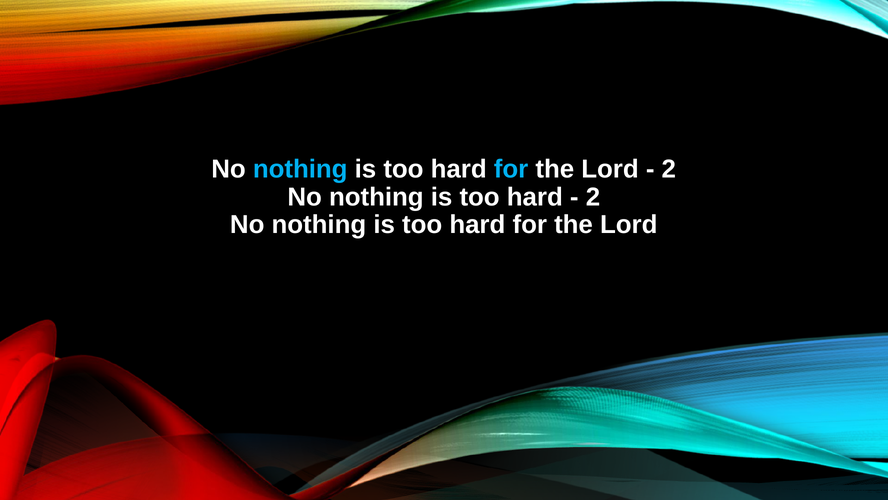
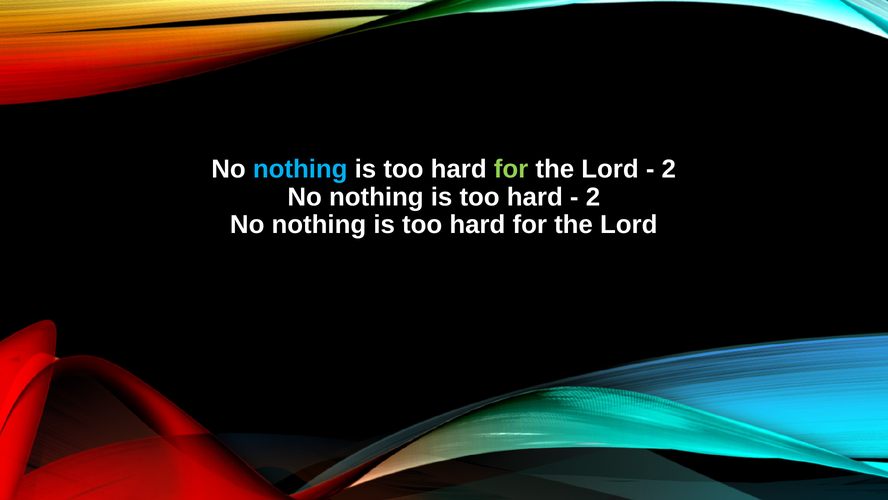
for colour: light blue -> light green (511, 169)
